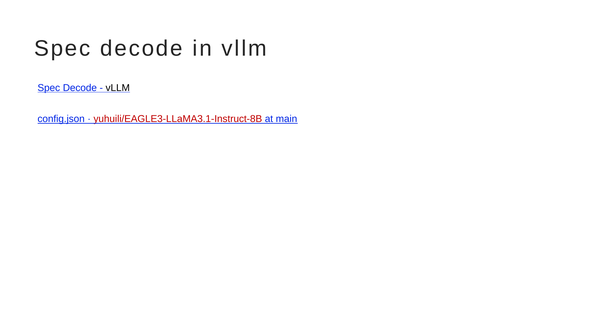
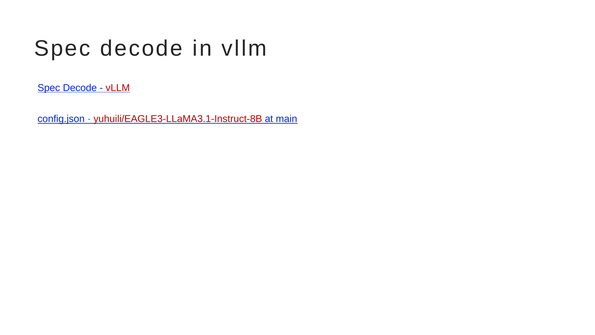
vLLM colour: black -> red (118, 88)
